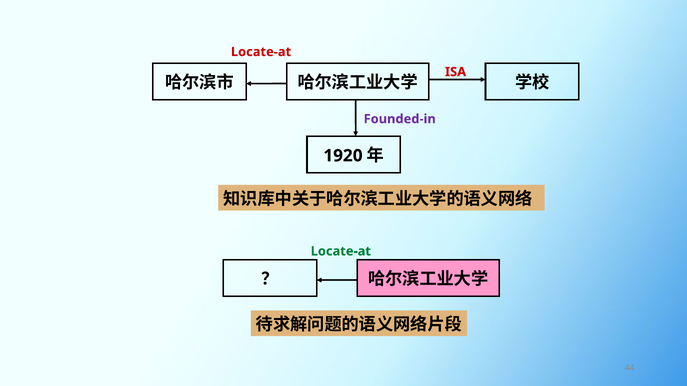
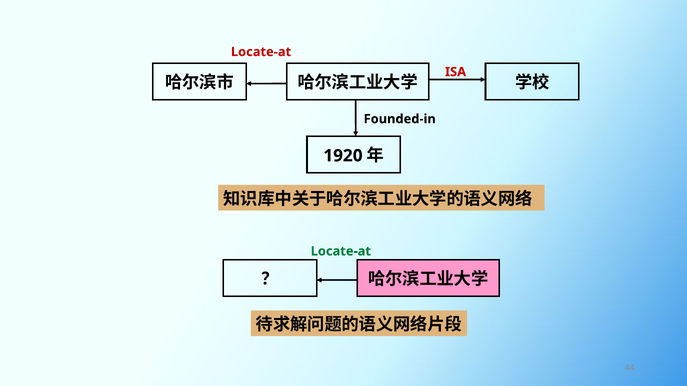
Founded-in colour: purple -> black (400, 119)
